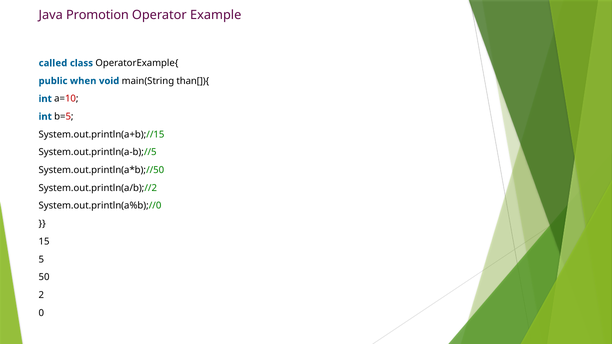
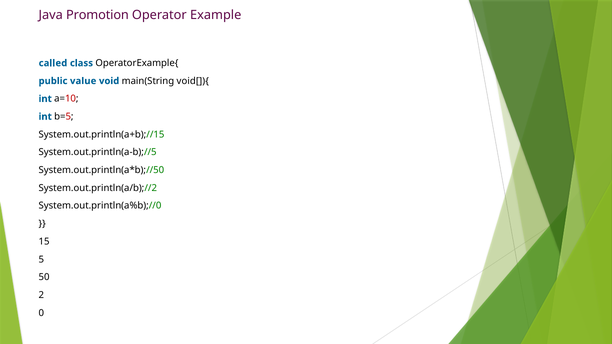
when: when -> value (83, 81)
than[]){: than[]){ -> void[]){ (193, 81)
